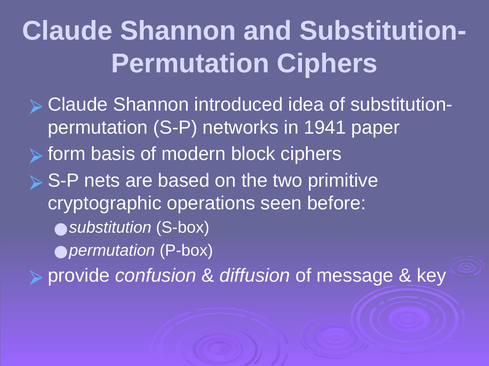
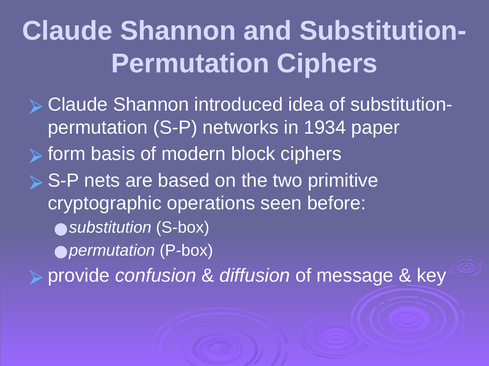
1941: 1941 -> 1934 (325, 128)
